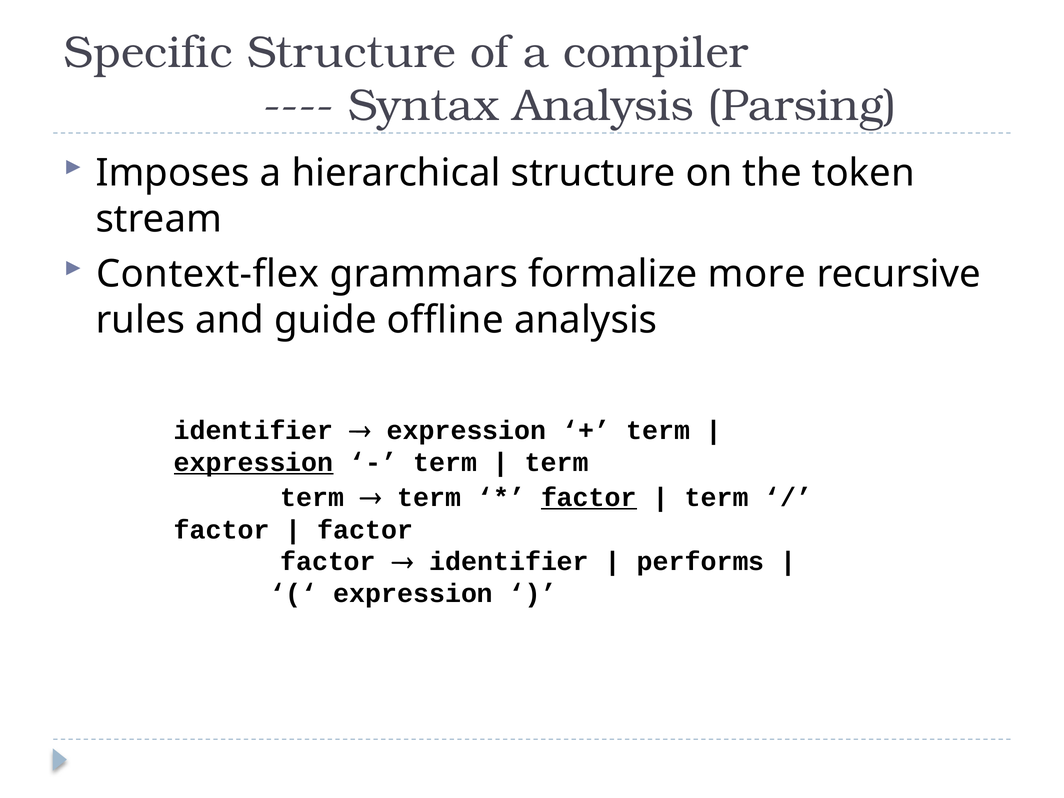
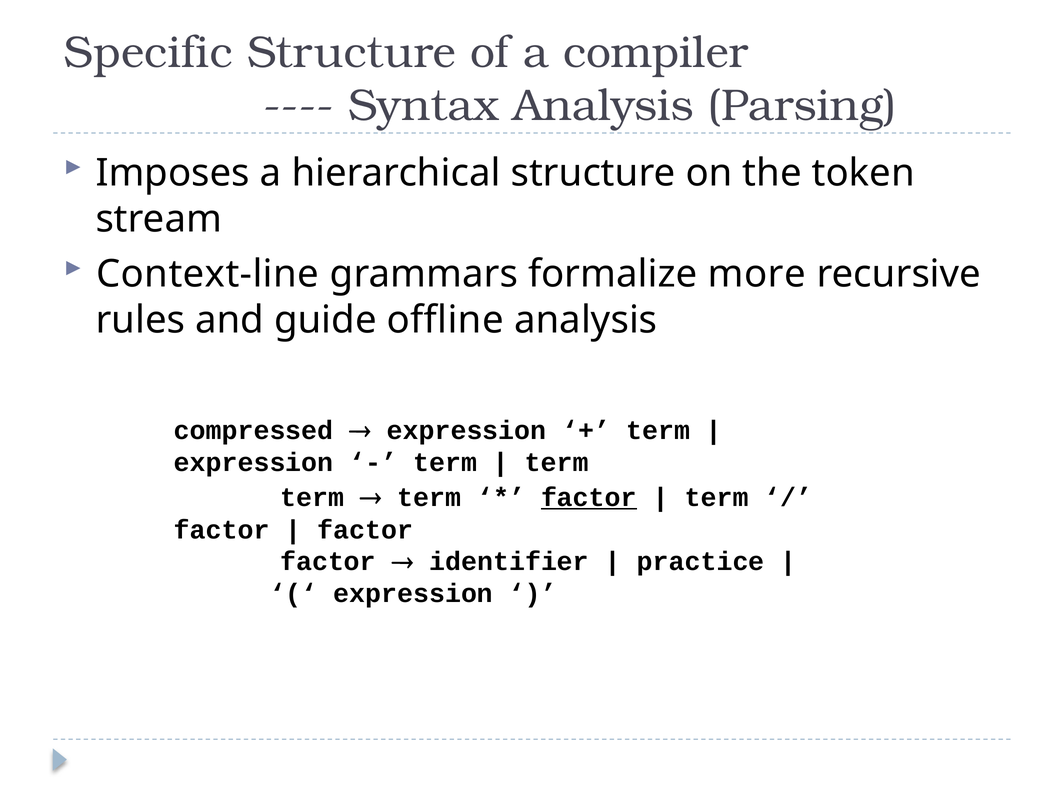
Context-flex: Context-flex -> Context-line (208, 274)
identifier: identifier -> compressed (254, 430)
expression underline: present -> none (254, 462)
performs: performs -> practice (701, 562)
